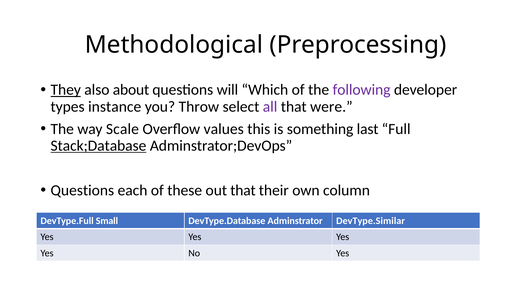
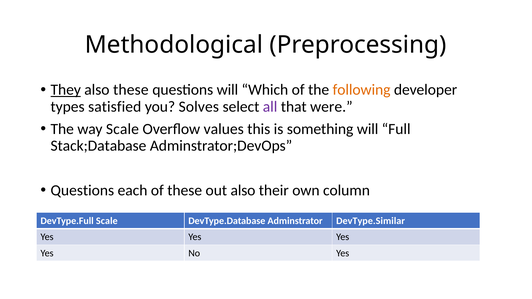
also about: about -> these (131, 90)
following colour: purple -> orange (362, 90)
instance: instance -> satisfied (115, 107)
Throw: Throw -> Solves (199, 107)
something last: last -> will (368, 129)
Stack;Database underline: present -> none (98, 146)
out that: that -> also (243, 190)
DevType.Full Small: Small -> Scale (107, 221)
